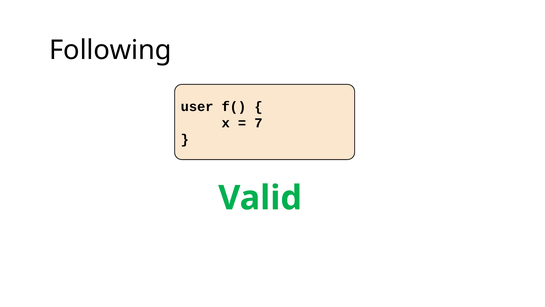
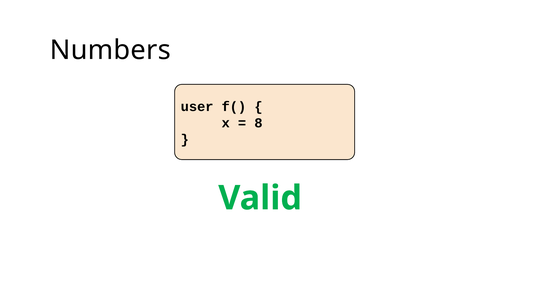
Following: Following -> Numbers (110, 50)
7: 7 -> 8 (258, 123)
